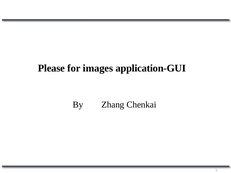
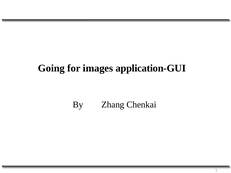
Please: Please -> Going (51, 68)
